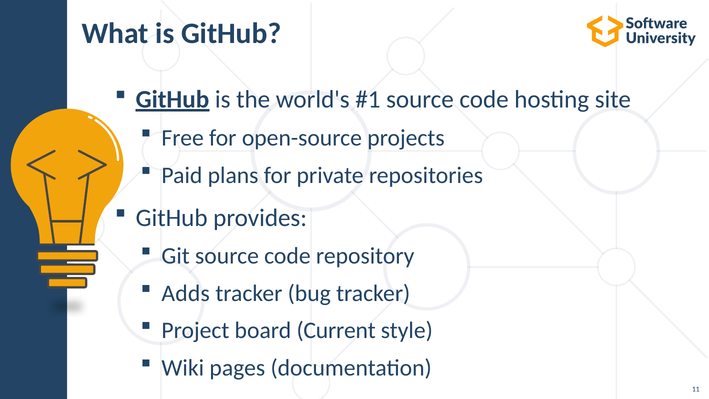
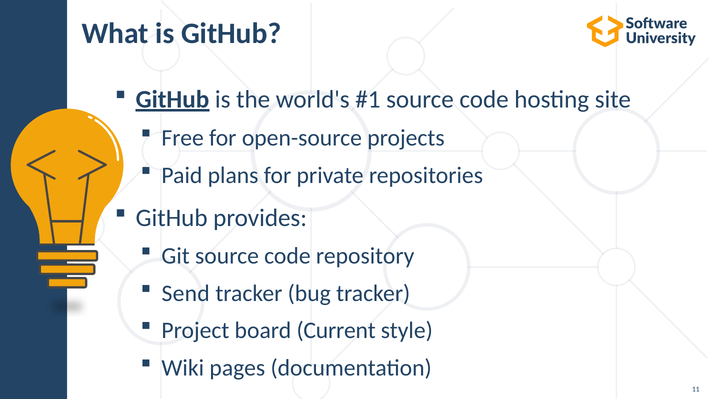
Adds: Adds -> Send (186, 293)
